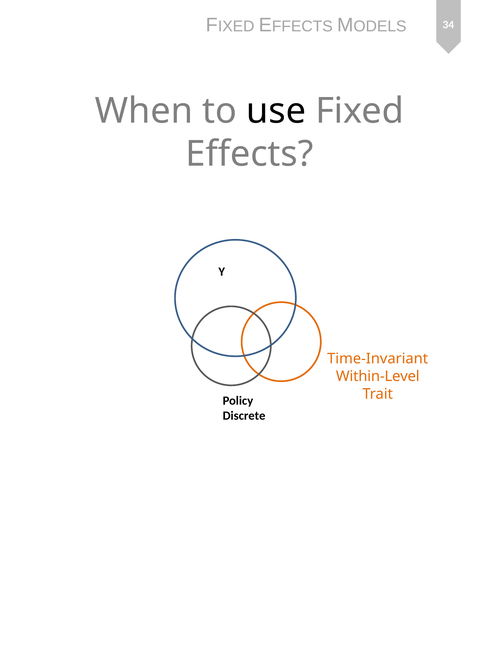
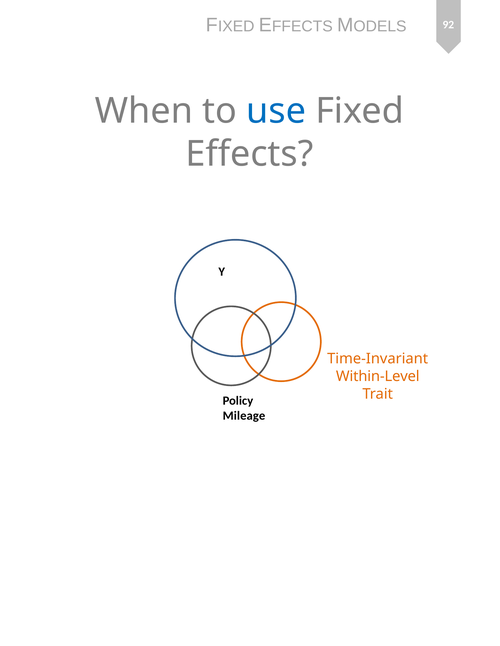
34: 34 -> 92 (448, 25)
use colour: black -> blue (276, 111)
Discrete: Discrete -> Mileage (244, 416)
